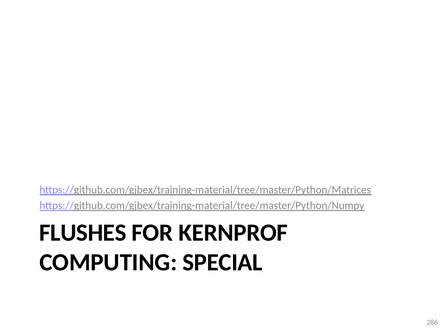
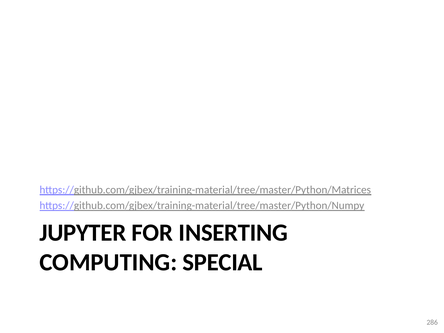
FLUSHES: FLUSHES -> JUPYTER (83, 233)
KERNPROF: KERNPROF -> INSERTING (233, 233)
